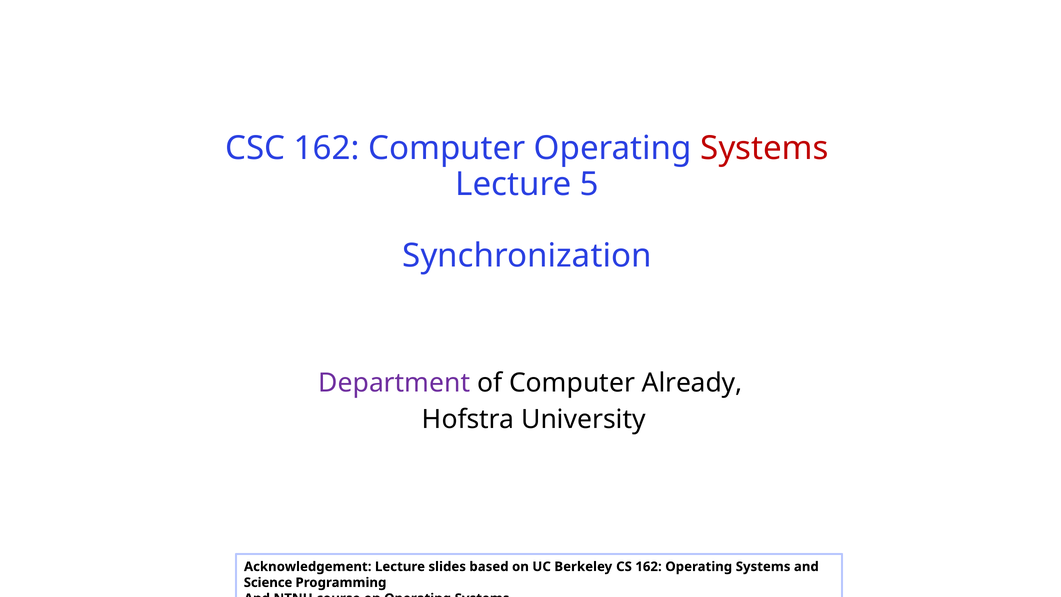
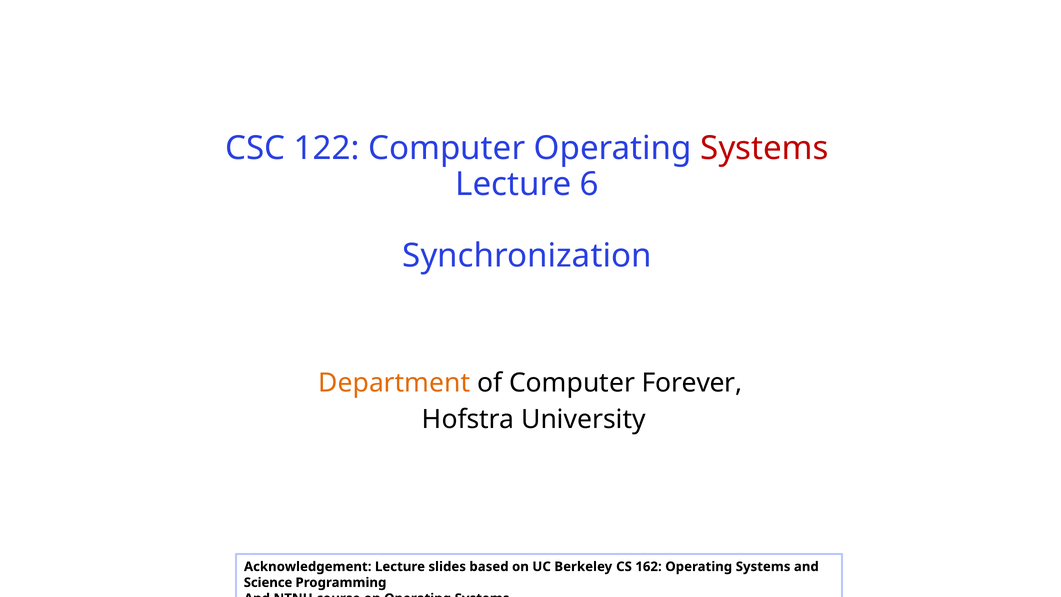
CSC 162: 162 -> 122 (327, 148)
5: 5 -> 6 (589, 184)
Department colour: purple -> orange (394, 383)
Already: Already -> Forever (692, 383)
